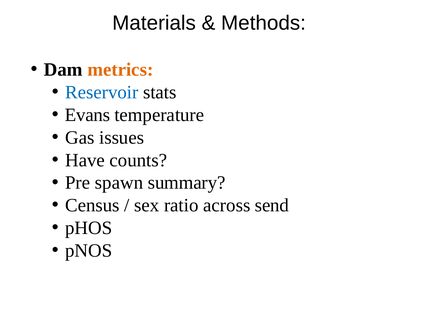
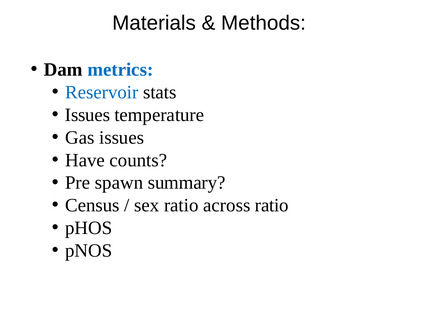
metrics colour: orange -> blue (120, 70)
Evans: Evans -> Issues (87, 115)
across send: send -> ratio (272, 205)
